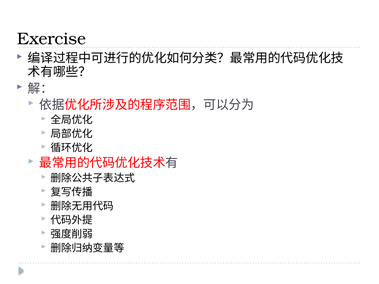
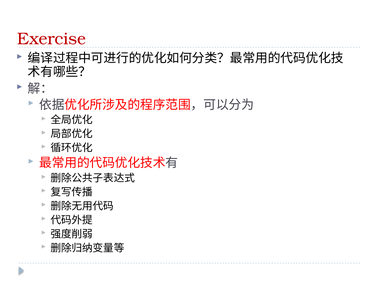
Exercise colour: black -> red (52, 39)
